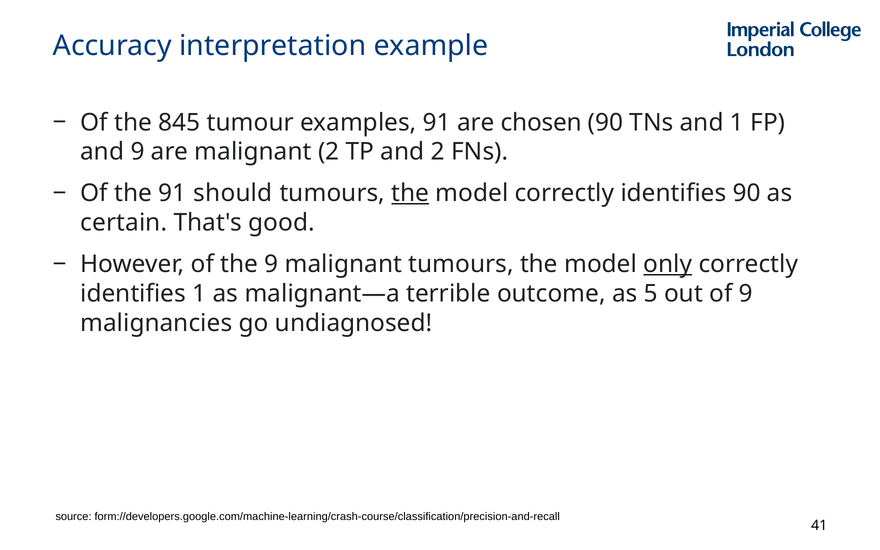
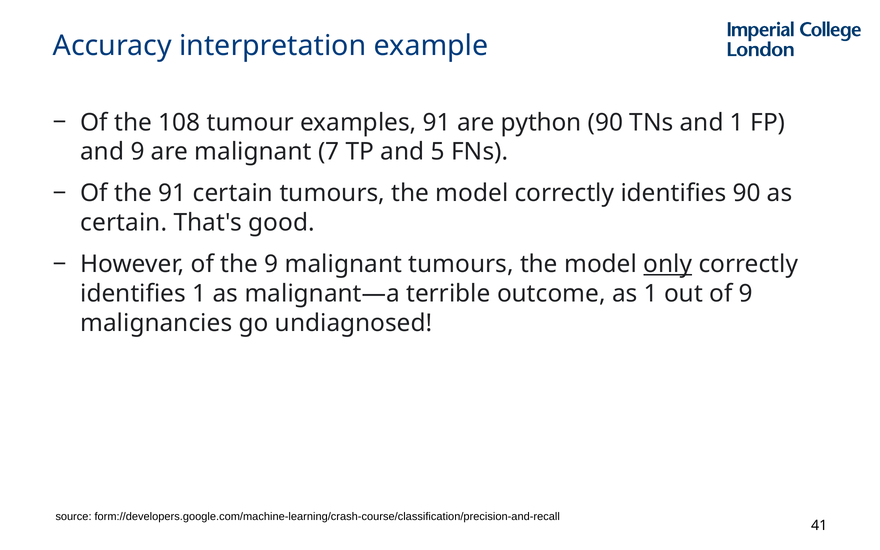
845: 845 -> 108 (179, 123)
chosen: chosen -> python (541, 123)
malignant 2: 2 -> 7 (329, 152)
and 2: 2 -> 5 (438, 152)
91 should: should -> certain (233, 193)
the underline: present -> none (410, 193)
as 5: 5 -> 1 (651, 294)
